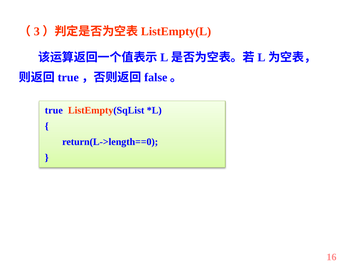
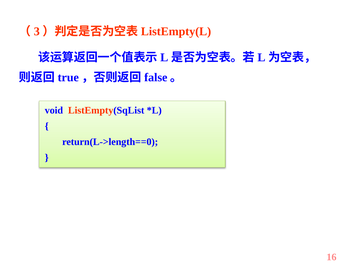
true: true -> void (54, 110)
